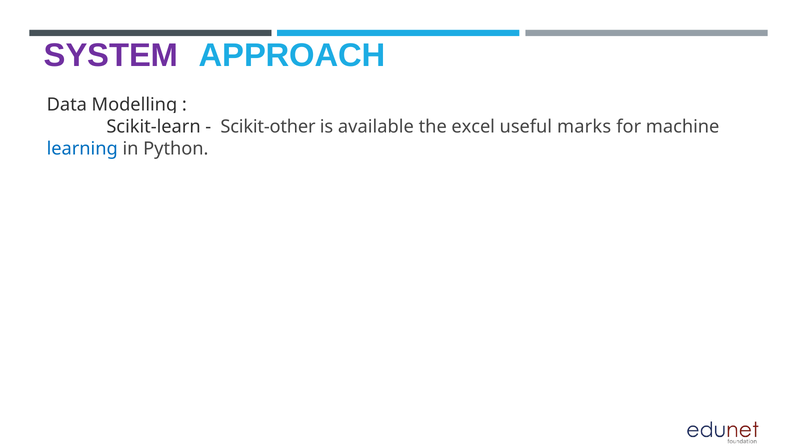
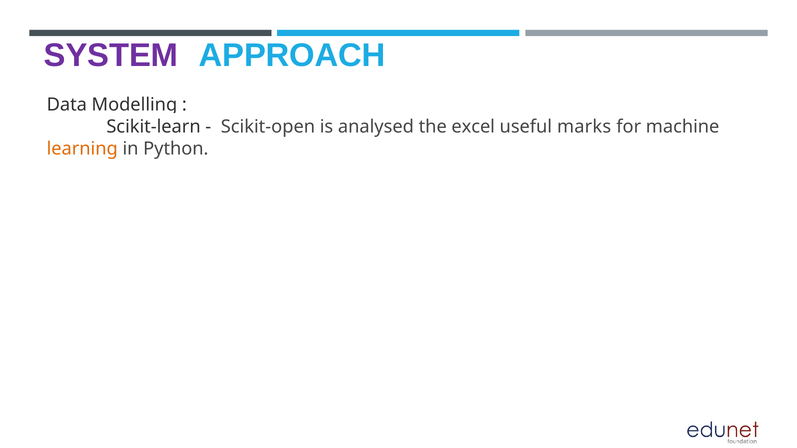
Scikit-other: Scikit-other -> Scikit-open (268, 127)
available: available -> analysed (376, 127)
learning colour: blue -> orange (82, 149)
